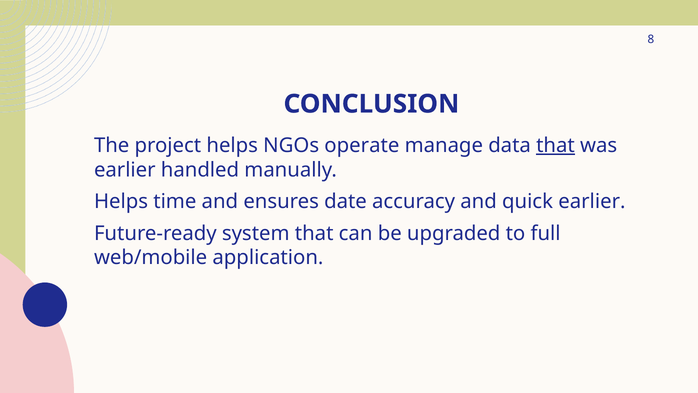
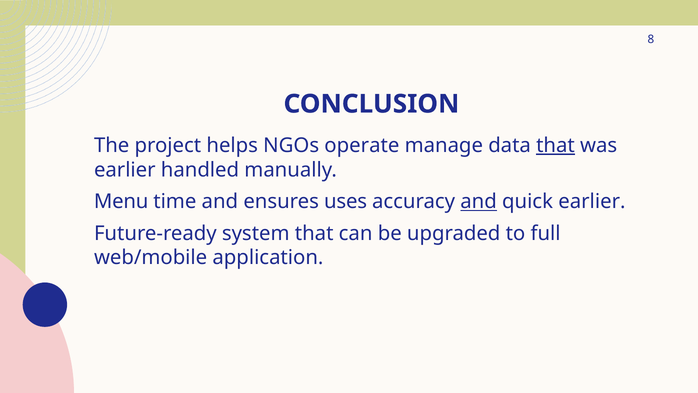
Helps: Helps -> Menu (121, 201)
date: date -> uses (346, 201)
and underline: none -> present (479, 201)
